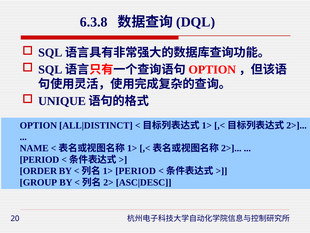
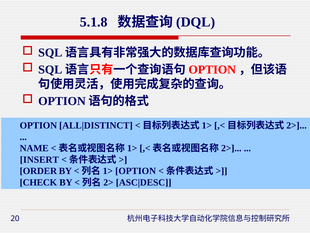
6.3.8: 6.3.8 -> 5.1.8 (94, 22)
UNIQUE: UNIQUE -> OPTION (62, 101)
PERIOD: PERIOD -> INSERT (39, 159)
PERIOD: PERIOD -> OPTION (136, 171)
GROUP: GROUP -> CHECK (38, 182)
